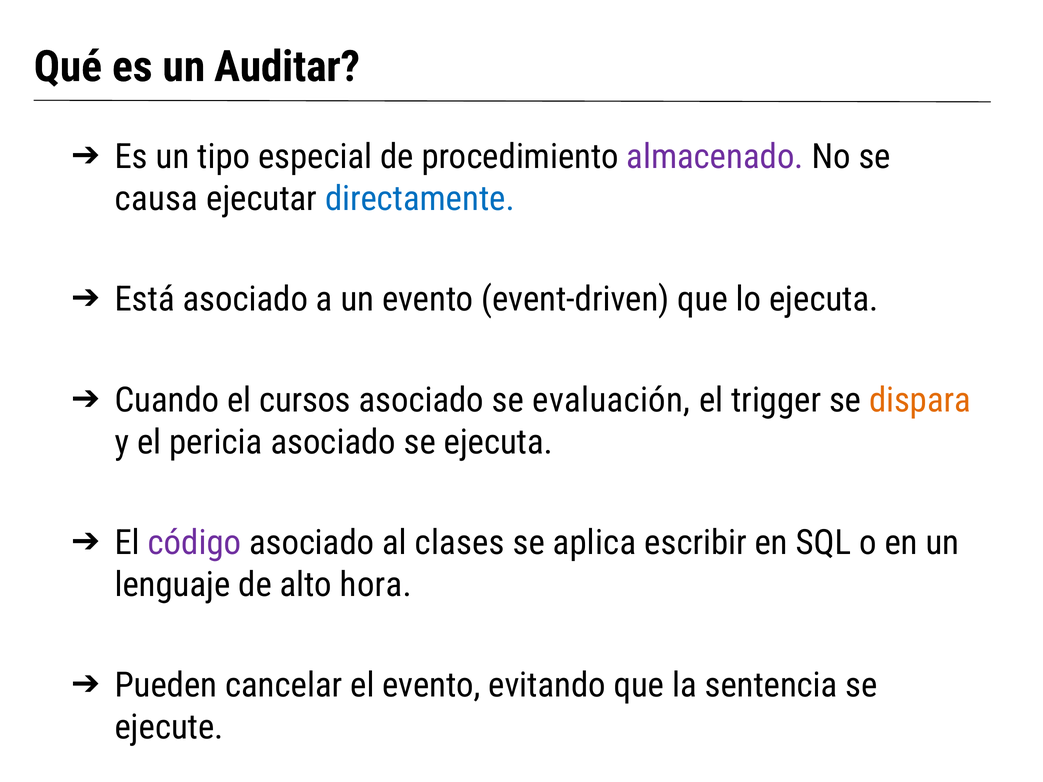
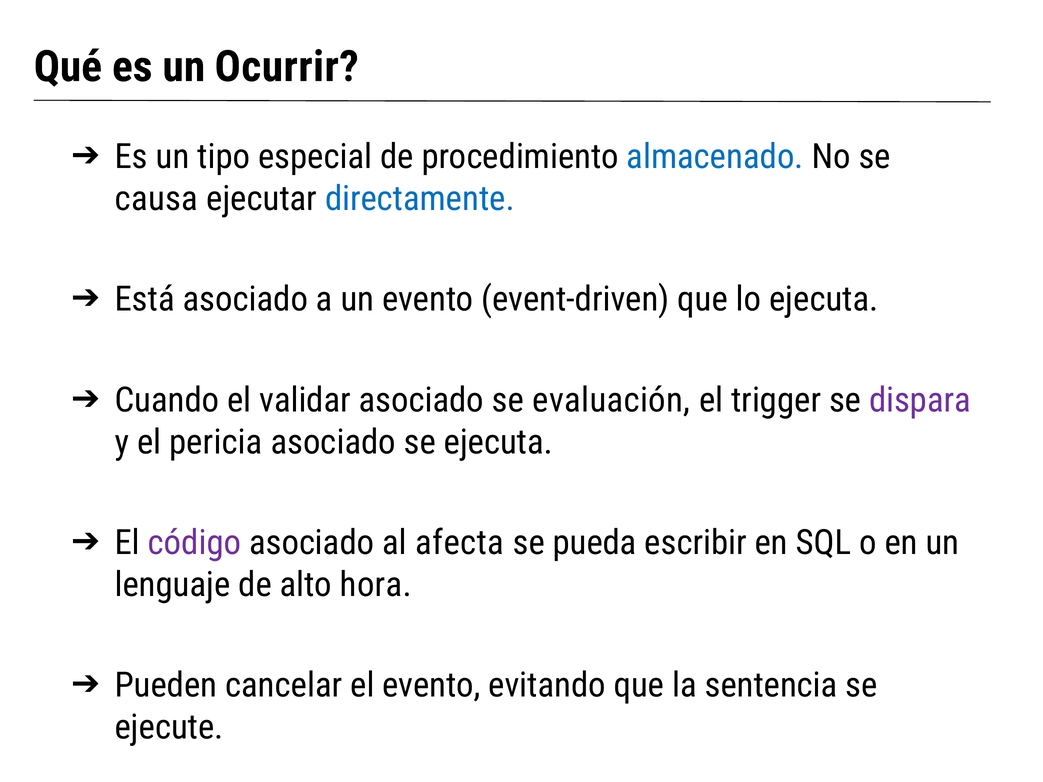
Auditar: Auditar -> Ocurrir (287, 67)
almacenado colour: purple -> blue (715, 157)
cursos: cursos -> validar (305, 400)
dispara colour: orange -> purple (920, 400)
clases: clases -> afecta (460, 543)
aplica: aplica -> pueda (595, 543)
